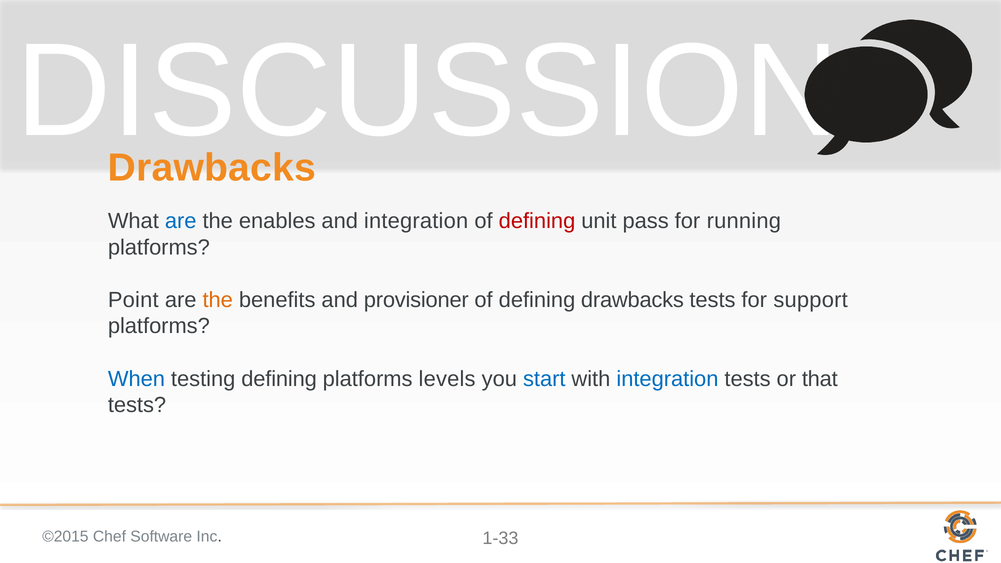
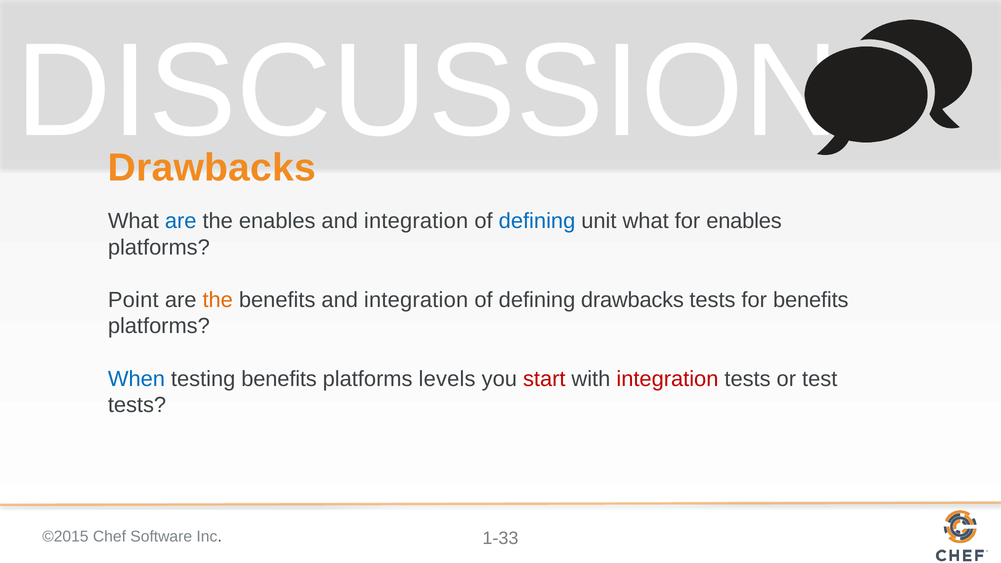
defining colour: red -> blue (537, 221)
unit pass: pass -> what (646, 221)
for running: running -> enables (744, 221)
benefits and provisioner: provisioner -> integration (416, 300)
for support: support -> benefits (811, 300)
testing defining: defining -> benefits (279, 379)
start colour: blue -> red (544, 379)
integration colour: blue -> red (667, 379)
that: that -> test (820, 379)
